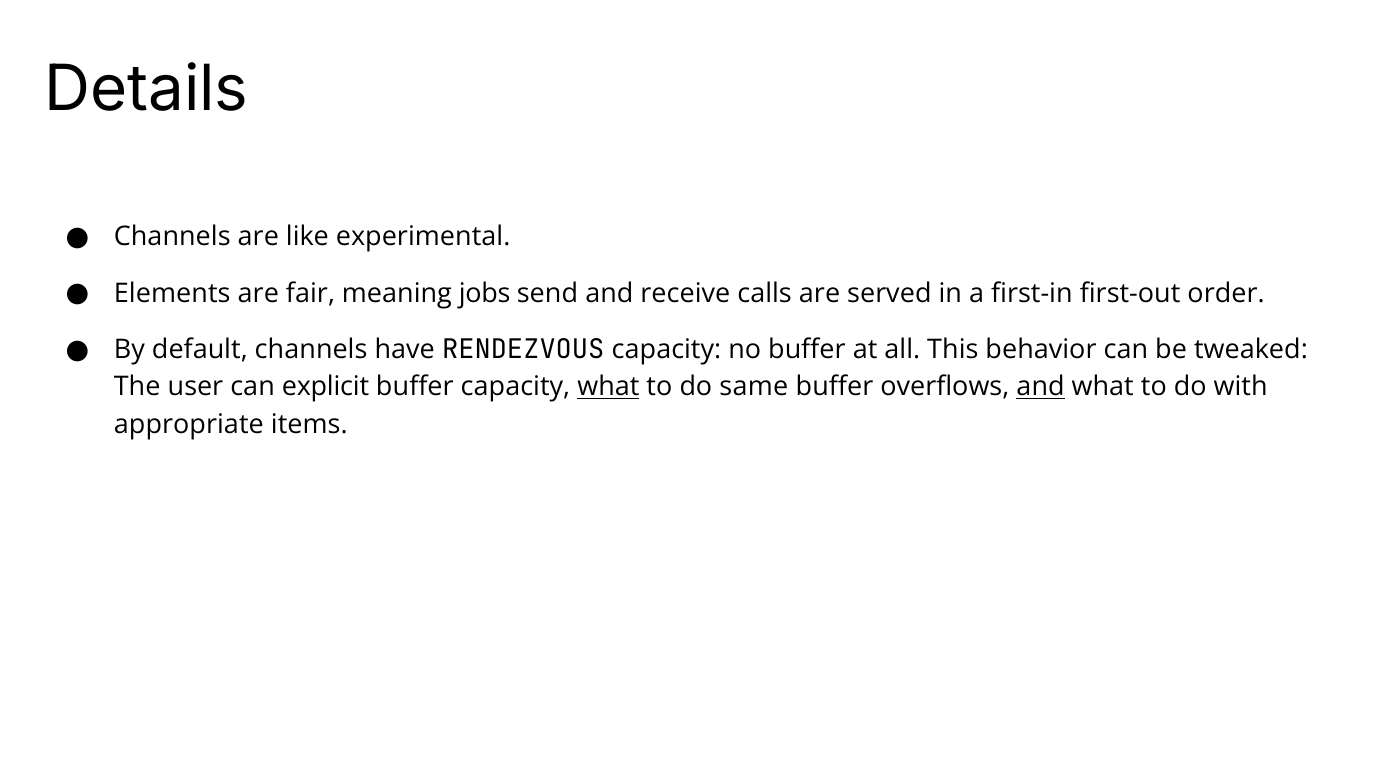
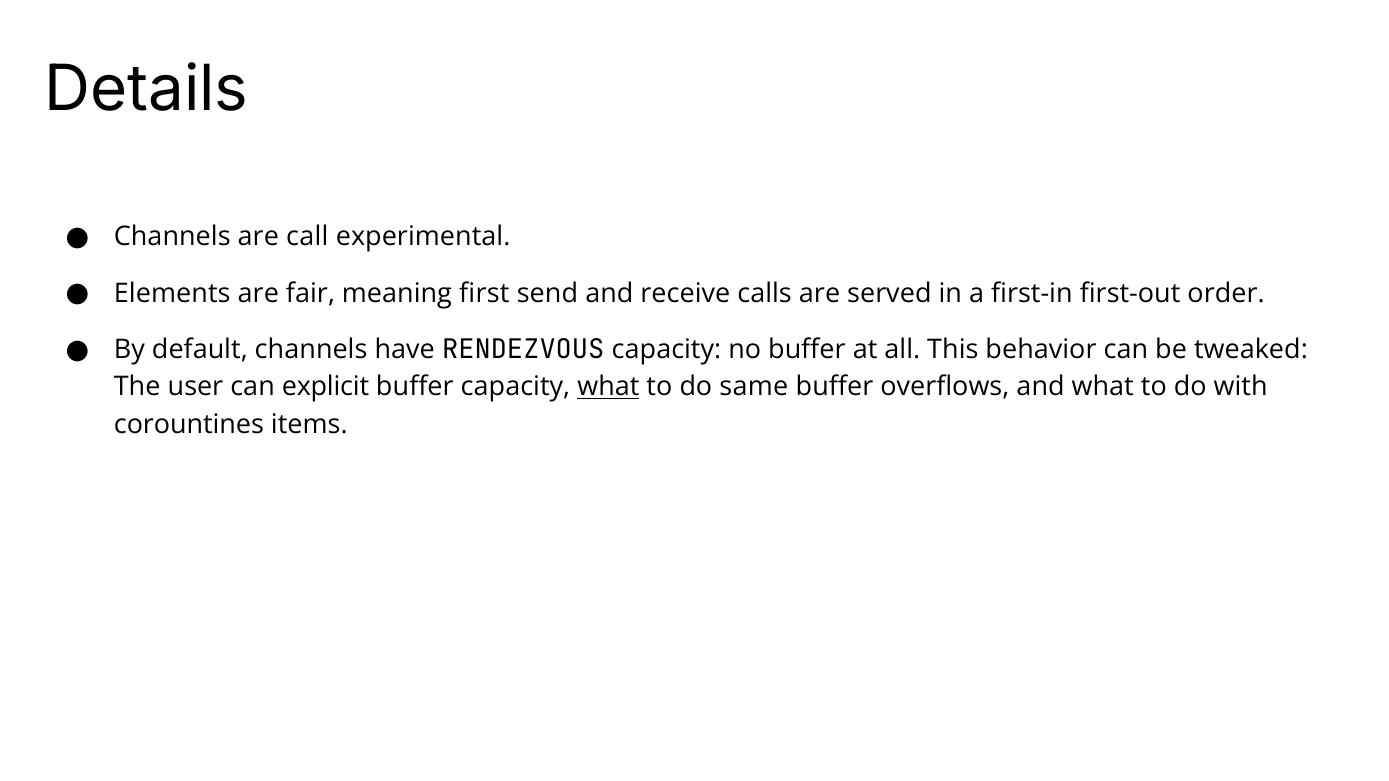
like: like -> call (307, 237)
jobs: jobs -> first (484, 293)
and underline: present -> none (1041, 387)
appropriate: appropriate -> corountines (189, 424)
